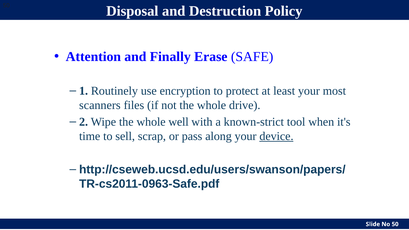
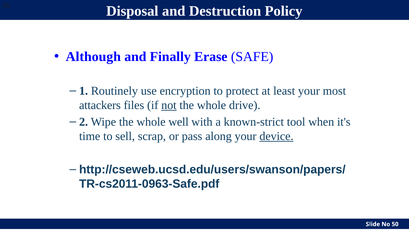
Attention: Attention -> Although (93, 57)
scanners: scanners -> attackers (100, 105)
not underline: none -> present (169, 105)
